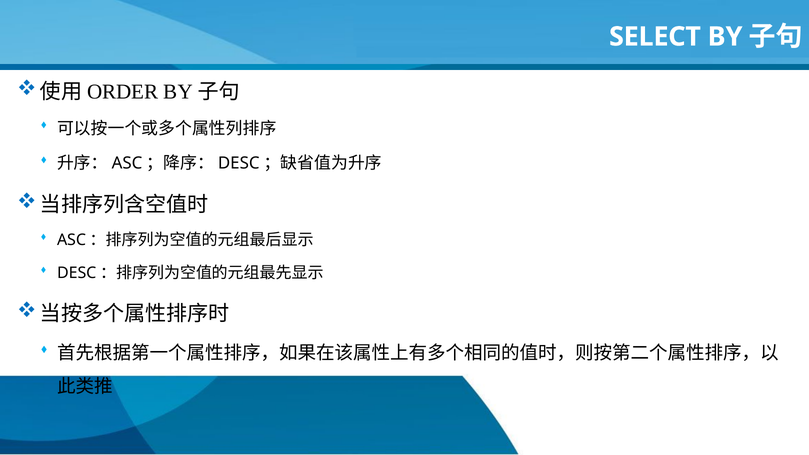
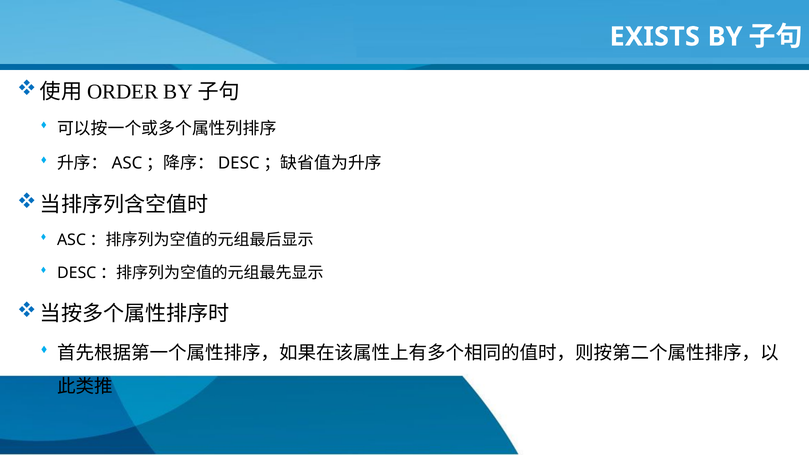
SELECT: SELECT -> EXISTS (655, 37)
